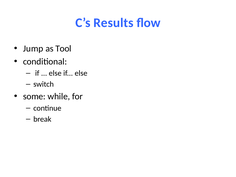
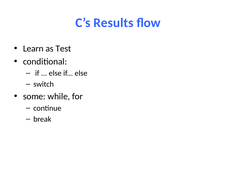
Jump: Jump -> Learn (33, 49)
Tool: Tool -> Test (63, 49)
